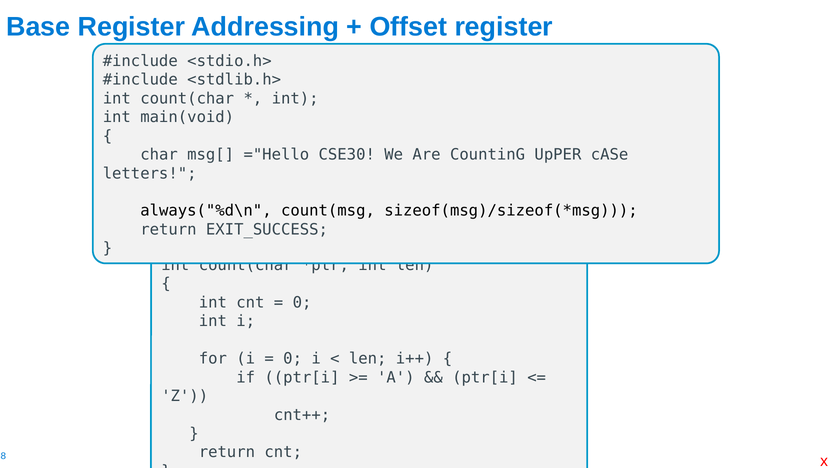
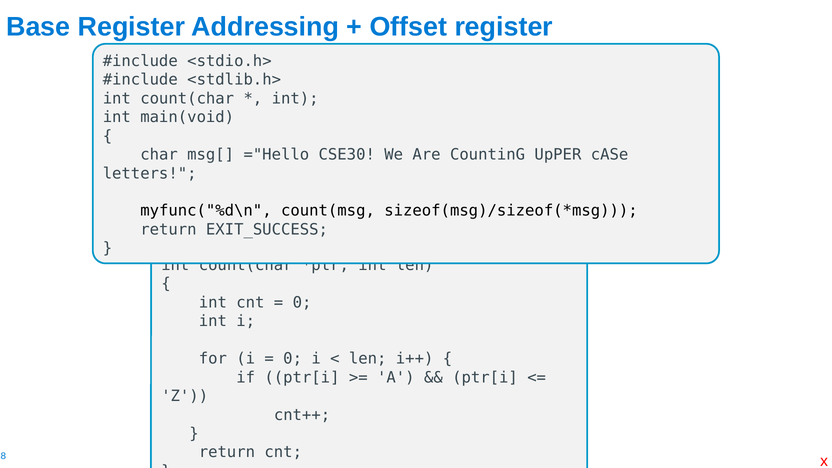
always("%d\n: always("%d\n -> myfunc("%d\n (206, 211)
